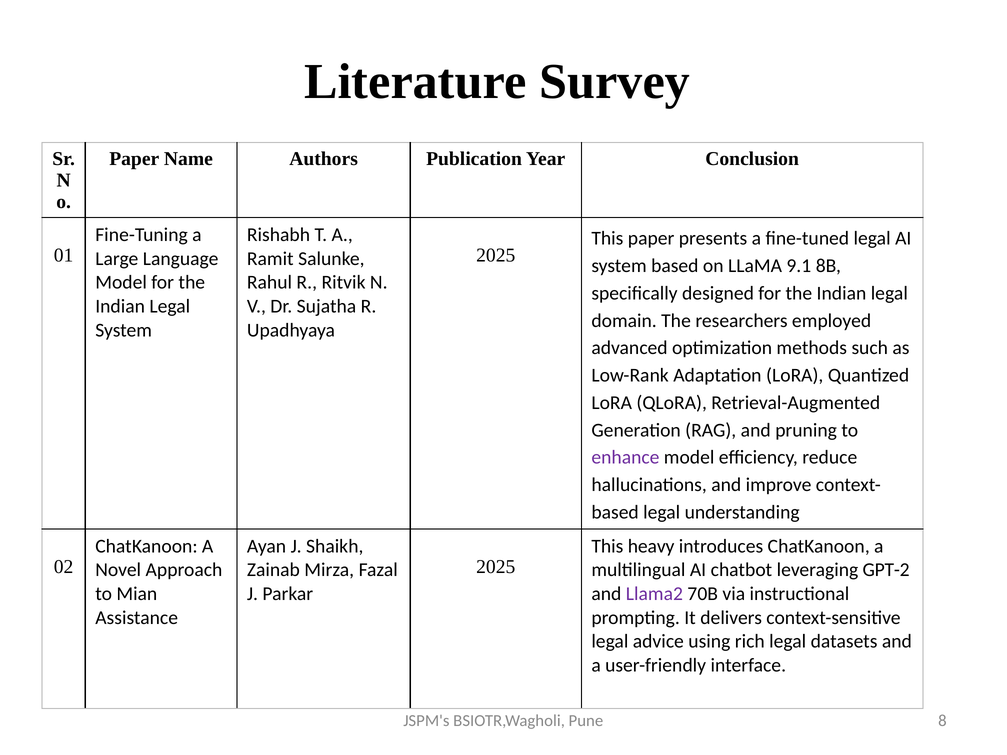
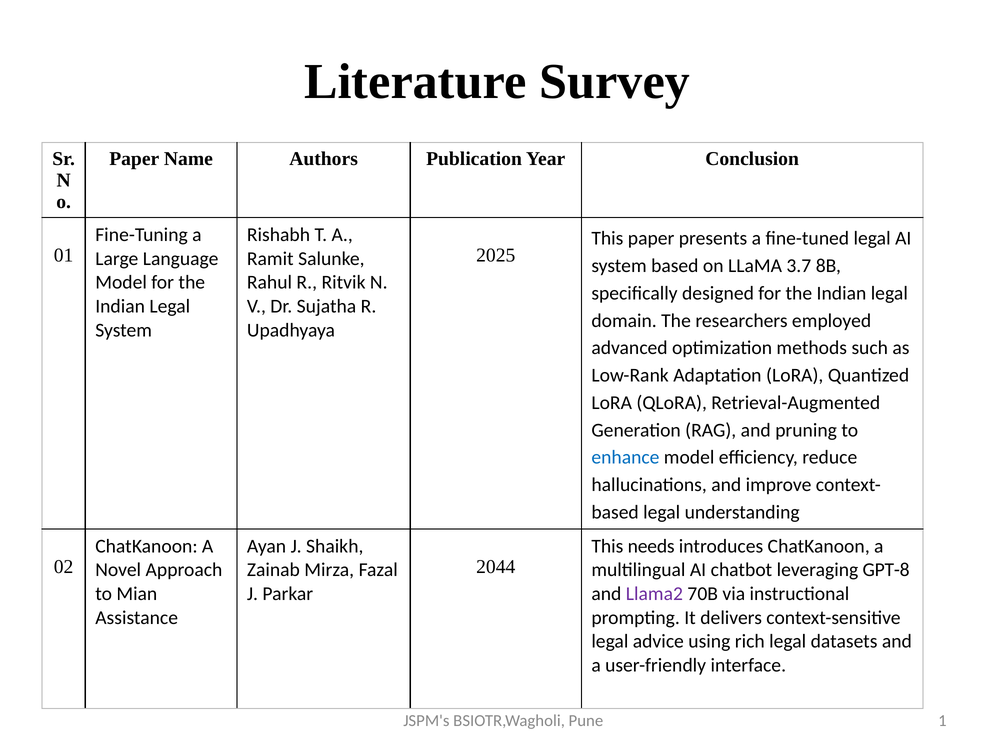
9.1: 9.1 -> 3.7 (799, 266)
enhance colour: purple -> blue (625, 458)
heavy: heavy -> needs (651, 546)
2025: 2025 -> 2044 (496, 567)
GPT-2: GPT-2 -> GPT-8 (886, 570)
8: 8 -> 1 (942, 721)
